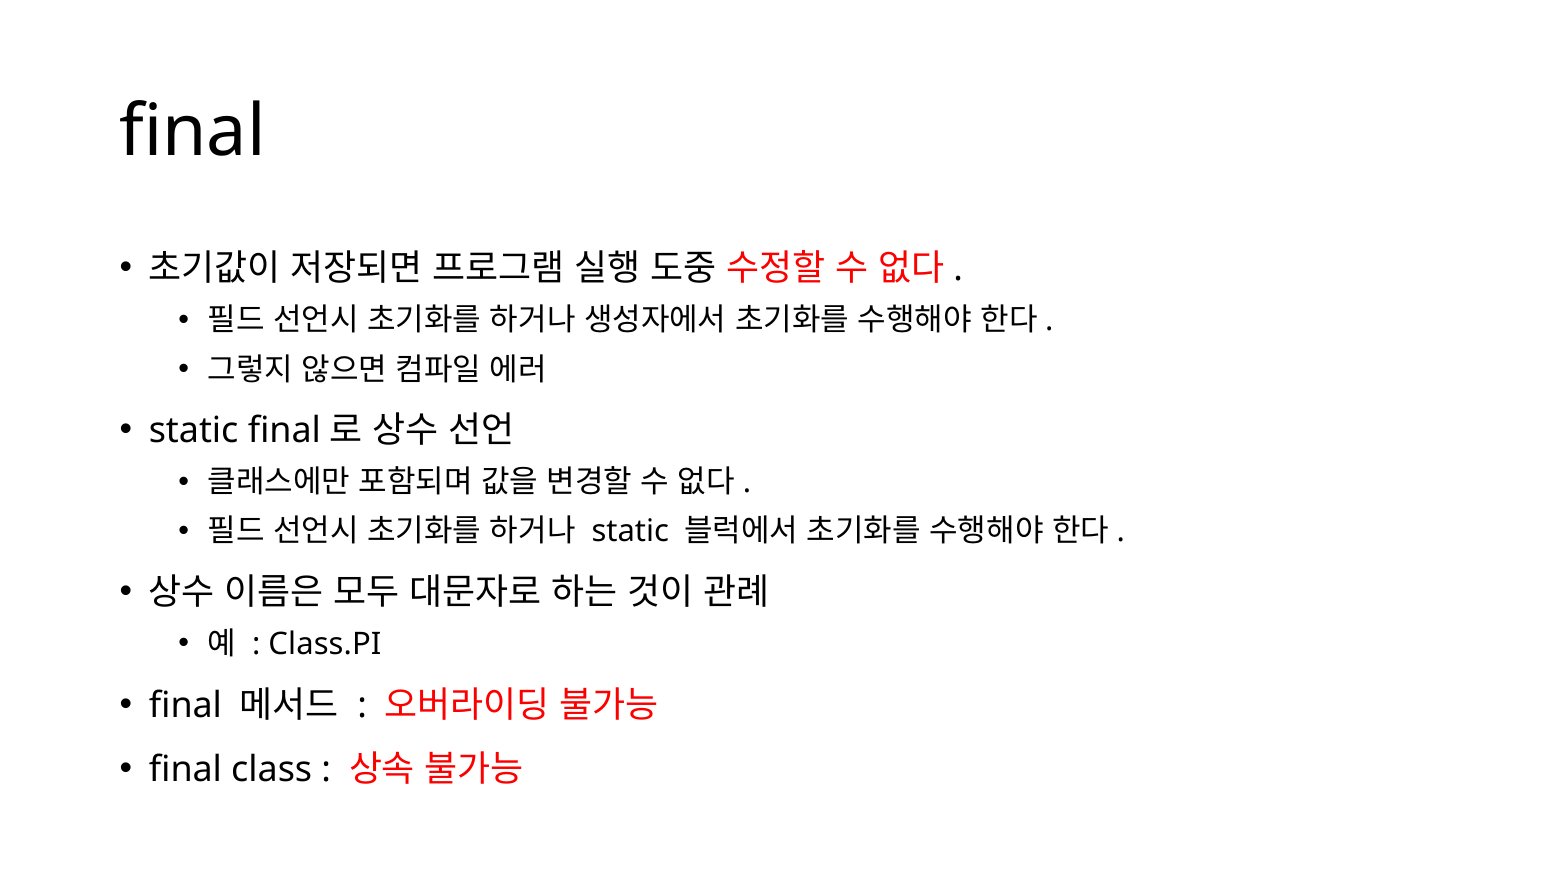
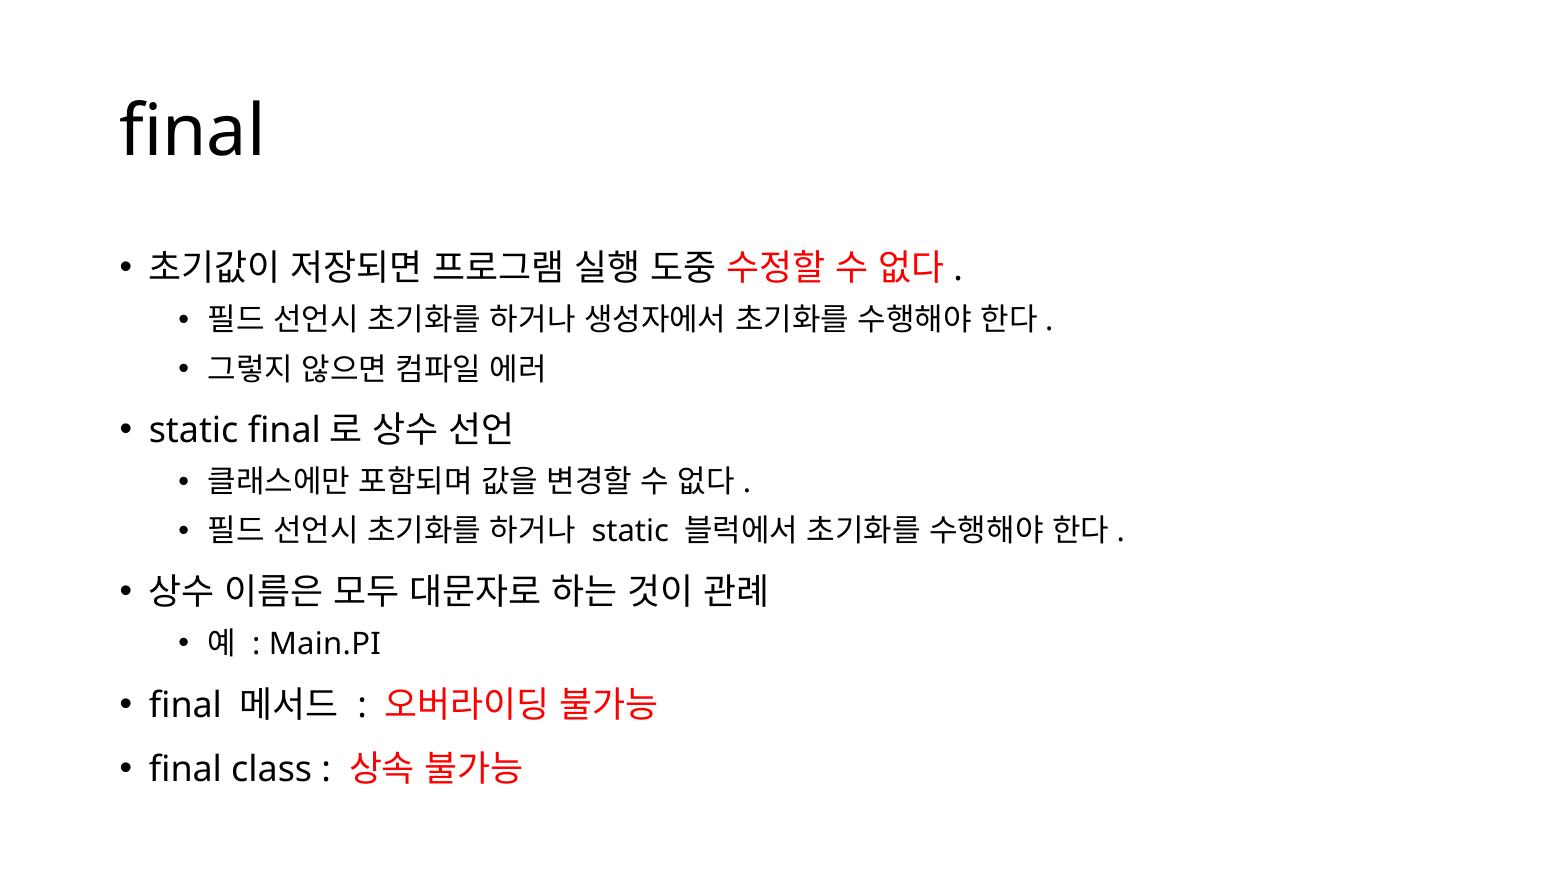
Class.PI: Class.PI -> Main.PI (325, 645)
